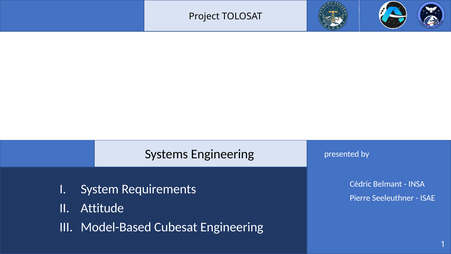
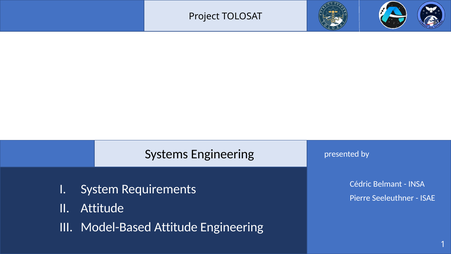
Model-Based Cubesat: Cubesat -> Attitude (176, 227)
